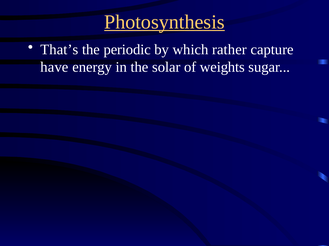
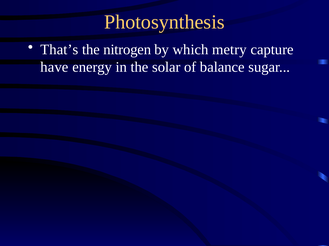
Photosynthesis underline: present -> none (164, 22)
periodic: periodic -> nitrogen (127, 50)
rather: rather -> metry (229, 50)
weights: weights -> balance (222, 67)
